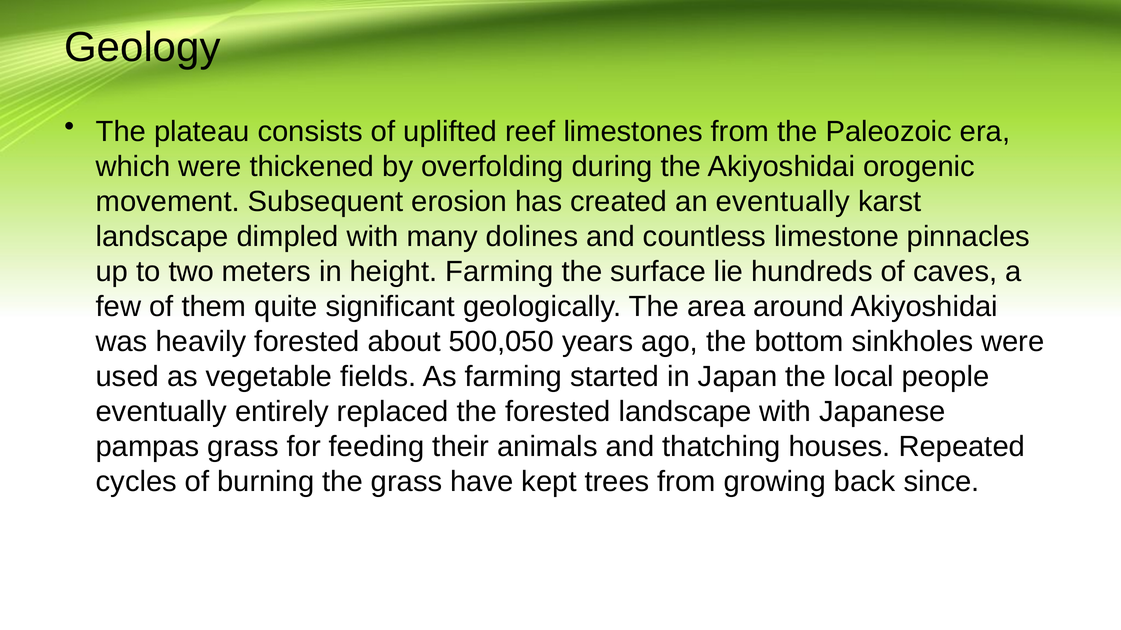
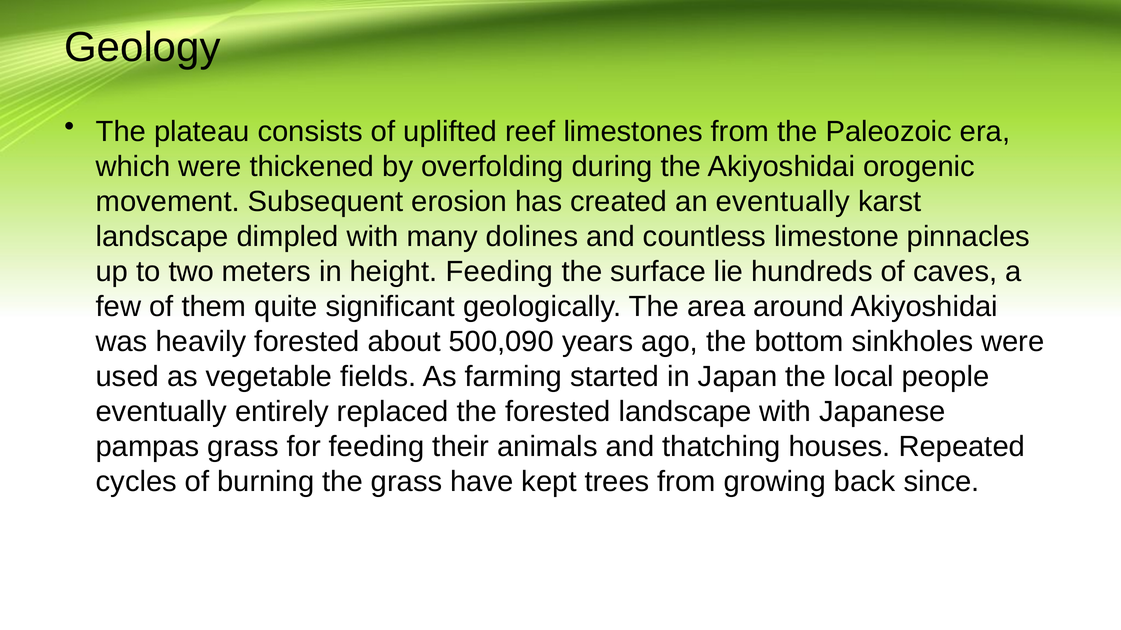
height Farming: Farming -> Feeding (499, 272)
500,050: 500,050 -> 500,090 (501, 342)
